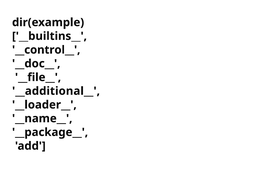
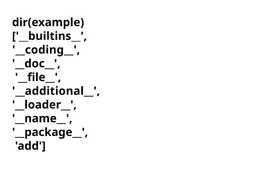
__control__: __control__ -> __coding__ (46, 50)
